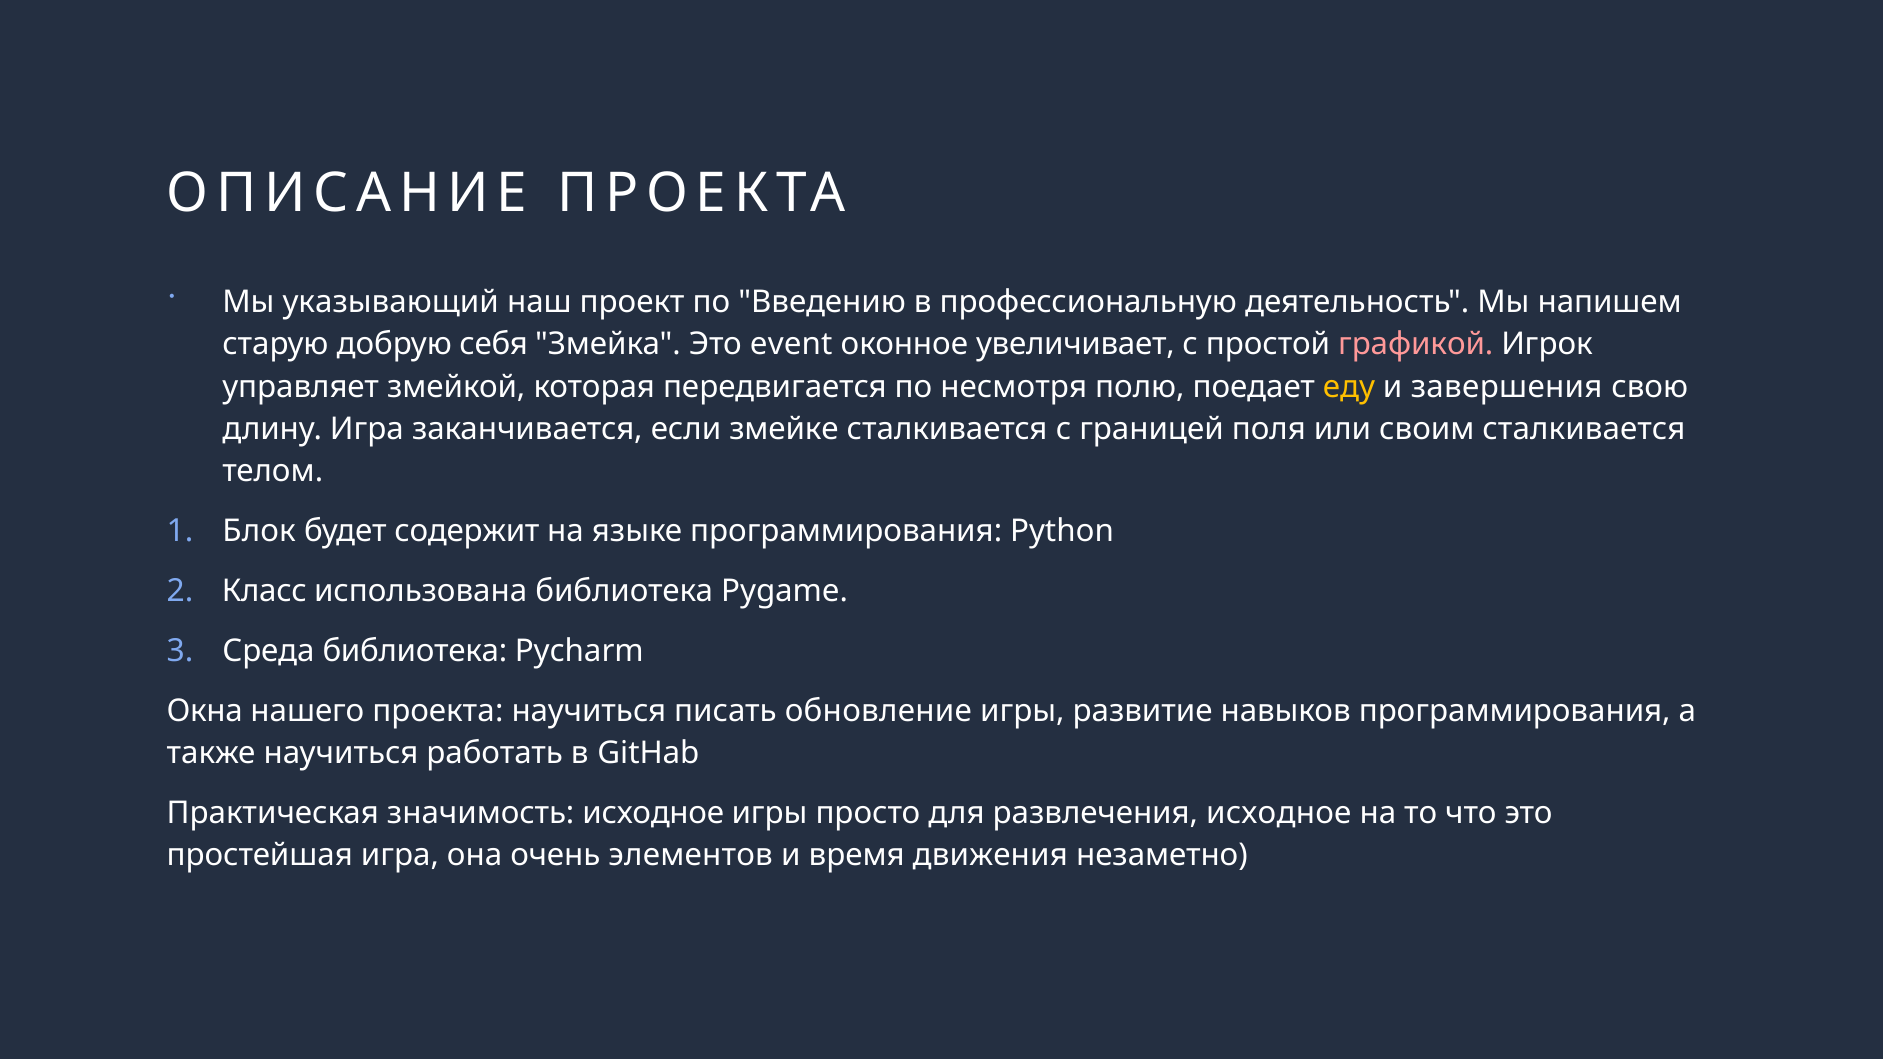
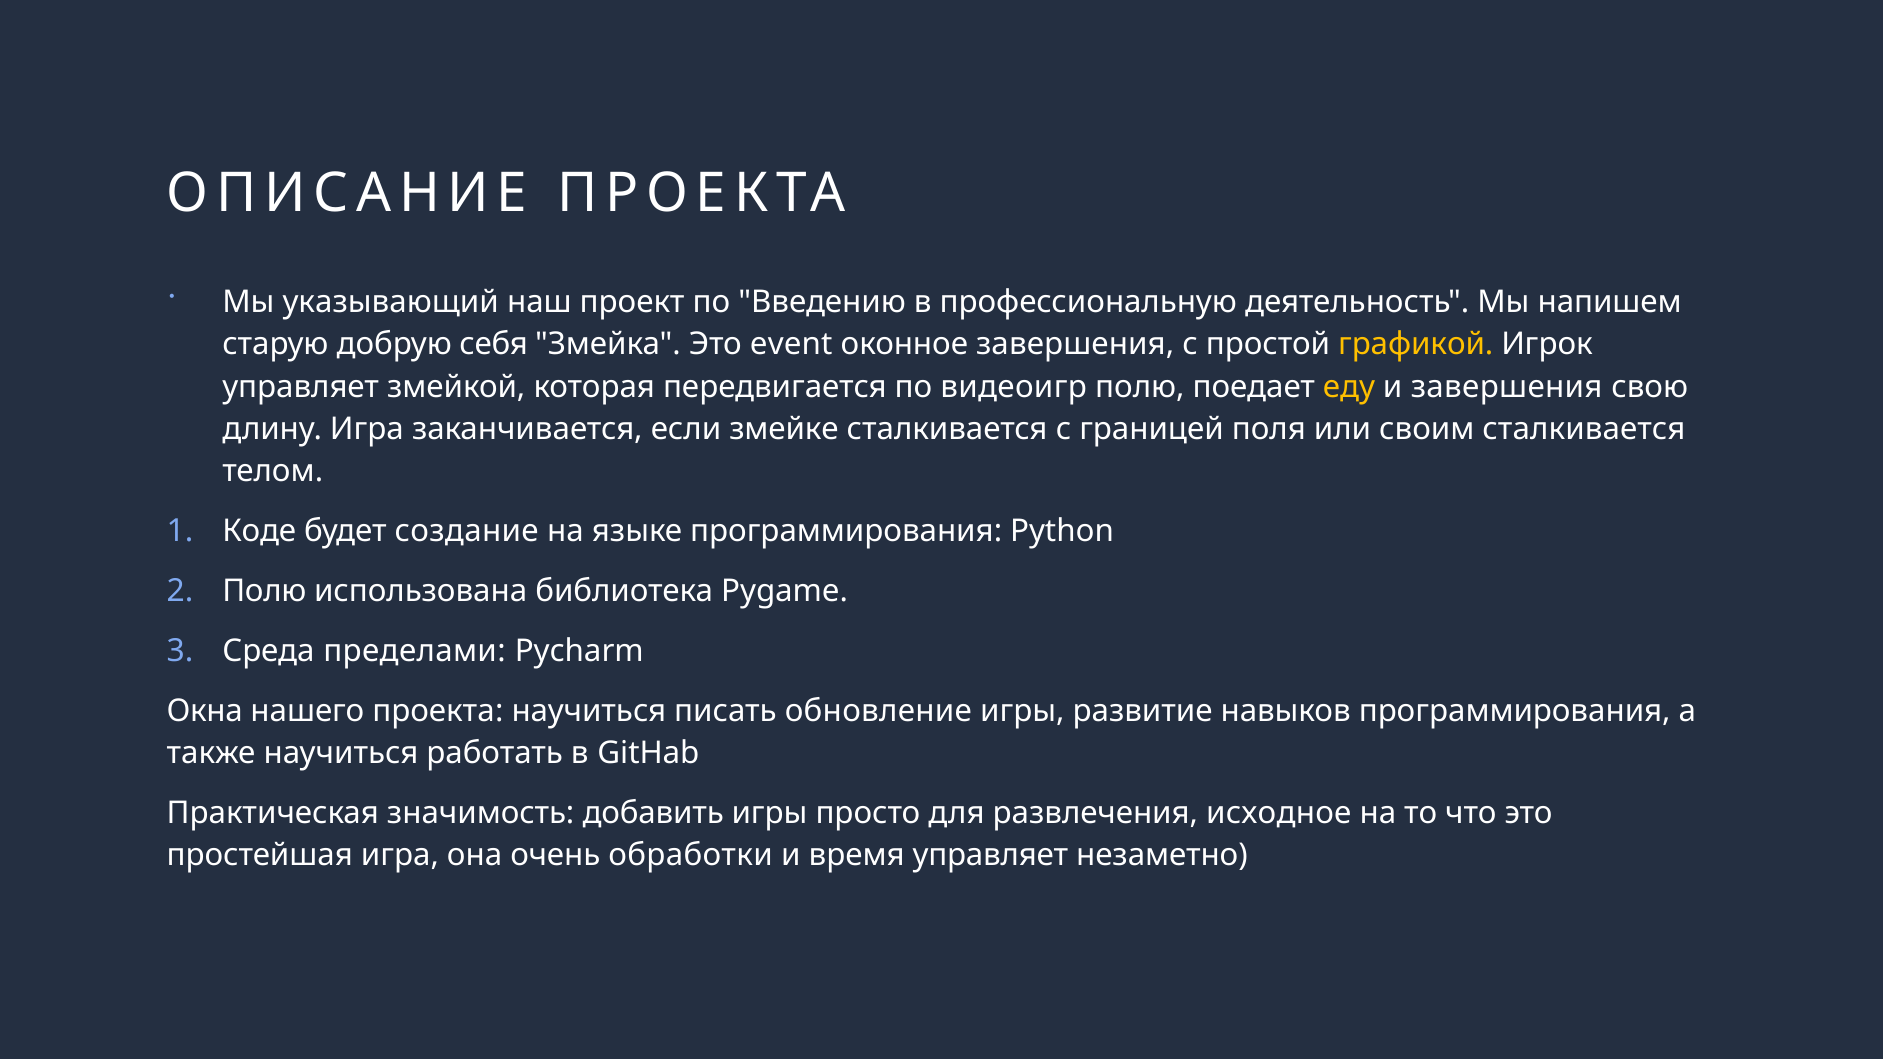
оконное увеличивает: увеличивает -> завершения (1075, 345)
графикой colour: pink -> yellow (1416, 345)
несмотря: несмотря -> видеоигр (1014, 387)
Блок: Блок -> Коде (259, 531)
содержит: содержит -> создание (467, 531)
Класс: Класс -> Полю (264, 591)
Среда библиотека: библиотека -> пределами (415, 651)
значимость исходное: исходное -> добавить (653, 813)
элементов: элементов -> обработки (691, 856)
время движения: движения -> управляет (990, 856)
